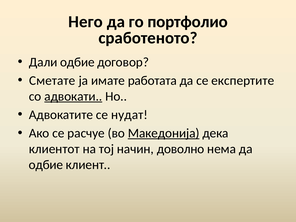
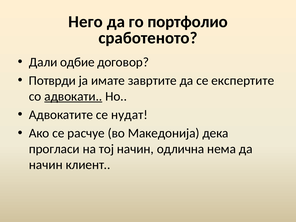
Сметате: Сметате -> Потврди (52, 81)
работата: работата -> завртите (152, 81)
Македонија underline: present -> none (164, 133)
клиентот: клиентот -> прогласи (54, 149)
доволно: доволно -> одлична (181, 149)
одбие: одбие -> начин (46, 165)
